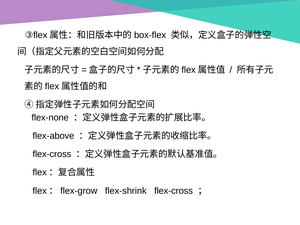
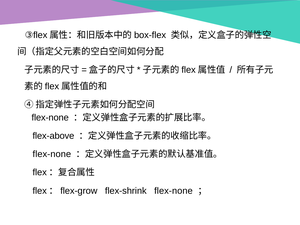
flex-cross: flex-cross -> flex-none (52, 154)
flex-shrink flex-cross: flex-cross -> flex-none (173, 191)
